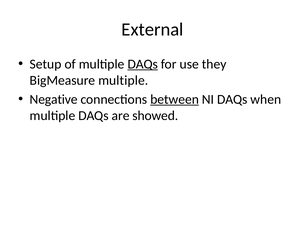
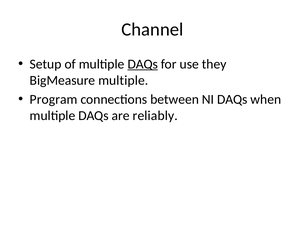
External: External -> Channel (152, 30)
Negative: Negative -> Program (54, 99)
between underline: present -> none (175, 99)
showed: showed -> reliably (155, 116)
